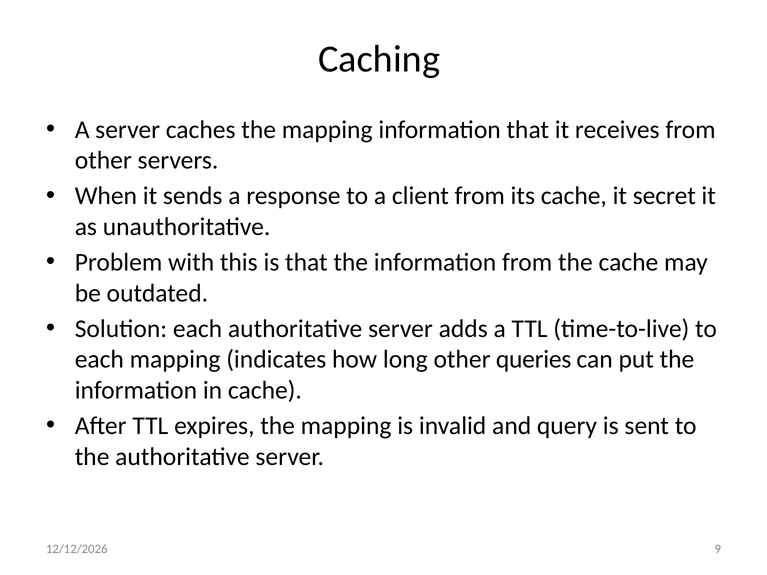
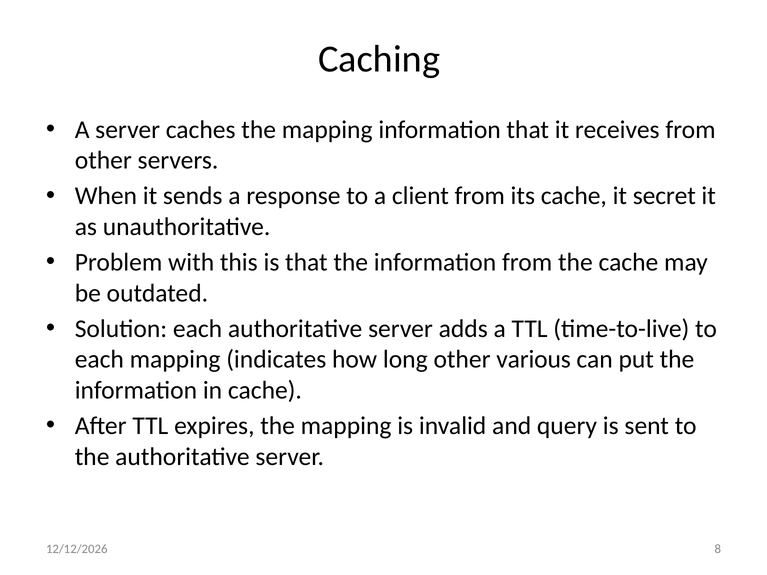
queries: queries -> various (534, 360)
9: 9 -> 8 (718, 549)
